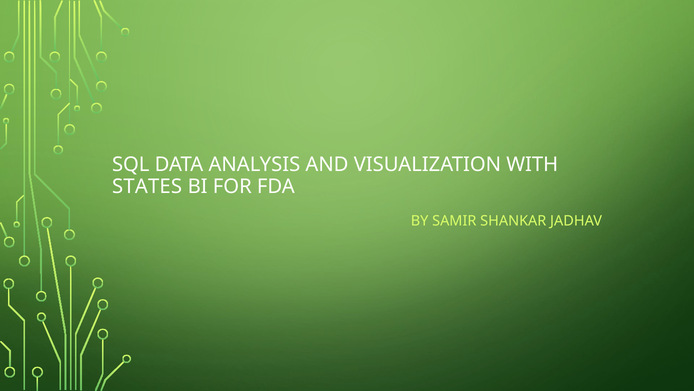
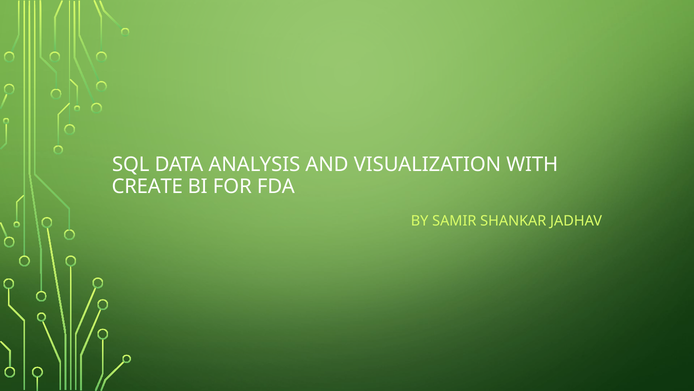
STATES: STATES -> CREATE (147, 186)
